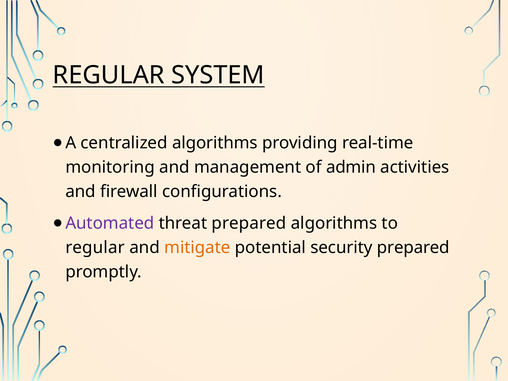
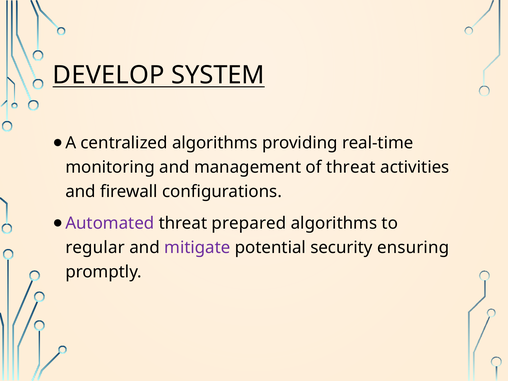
REGULAR: REGULAR -> DEVELOP (109, 75)
of admin: admin -> threat (351, 167)
mitigate colour: orange -> purple (197, 248)
security prepared: prepared -> ensuring (413, 248)
